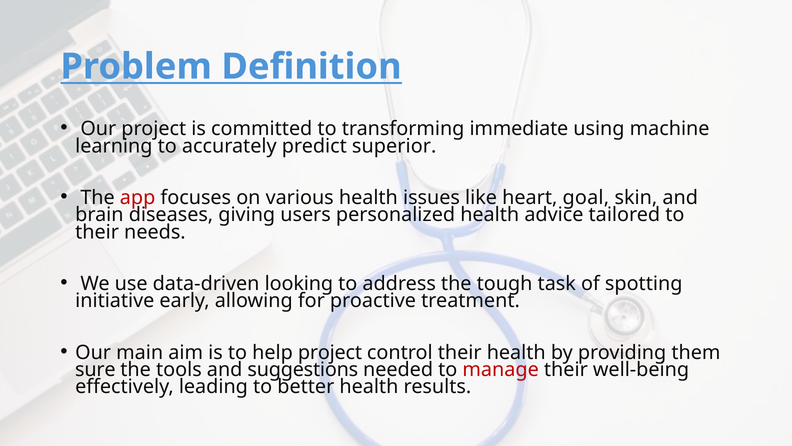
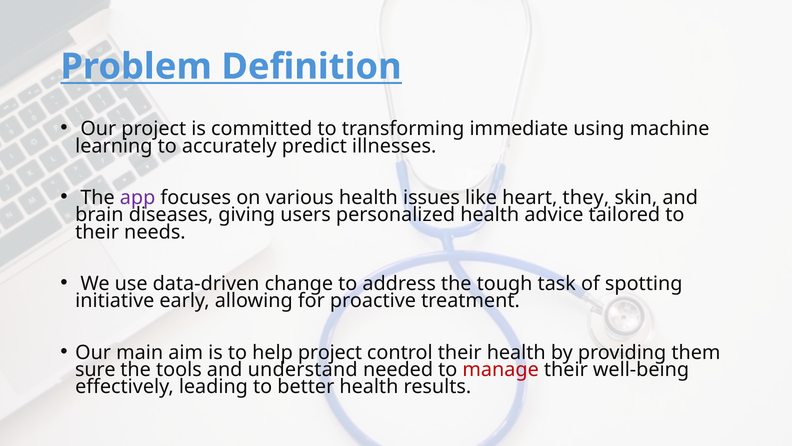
superior: superior -> illnesses (394, 146)
app colour: red -> purple (138, 198)
goal: goal -> they (586, 198)
looking: looking -> change (299, 283)
suggestions: suggestions -> understand (303, 369)
